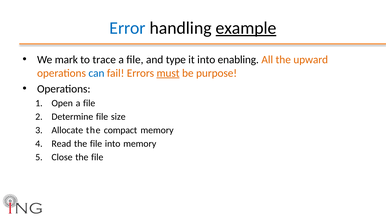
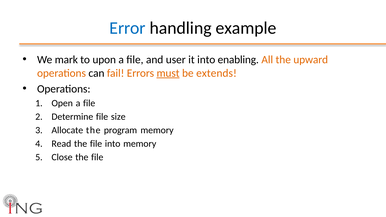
example underline: present -> none (246, 28)
trace: trace -> upon (104, 60)
type: type -> user (176, 60)
can colour: blue -> black (96, 73)
purpose: purpose -> extends (216, 73)
compact: compact -> program (120, 130)
